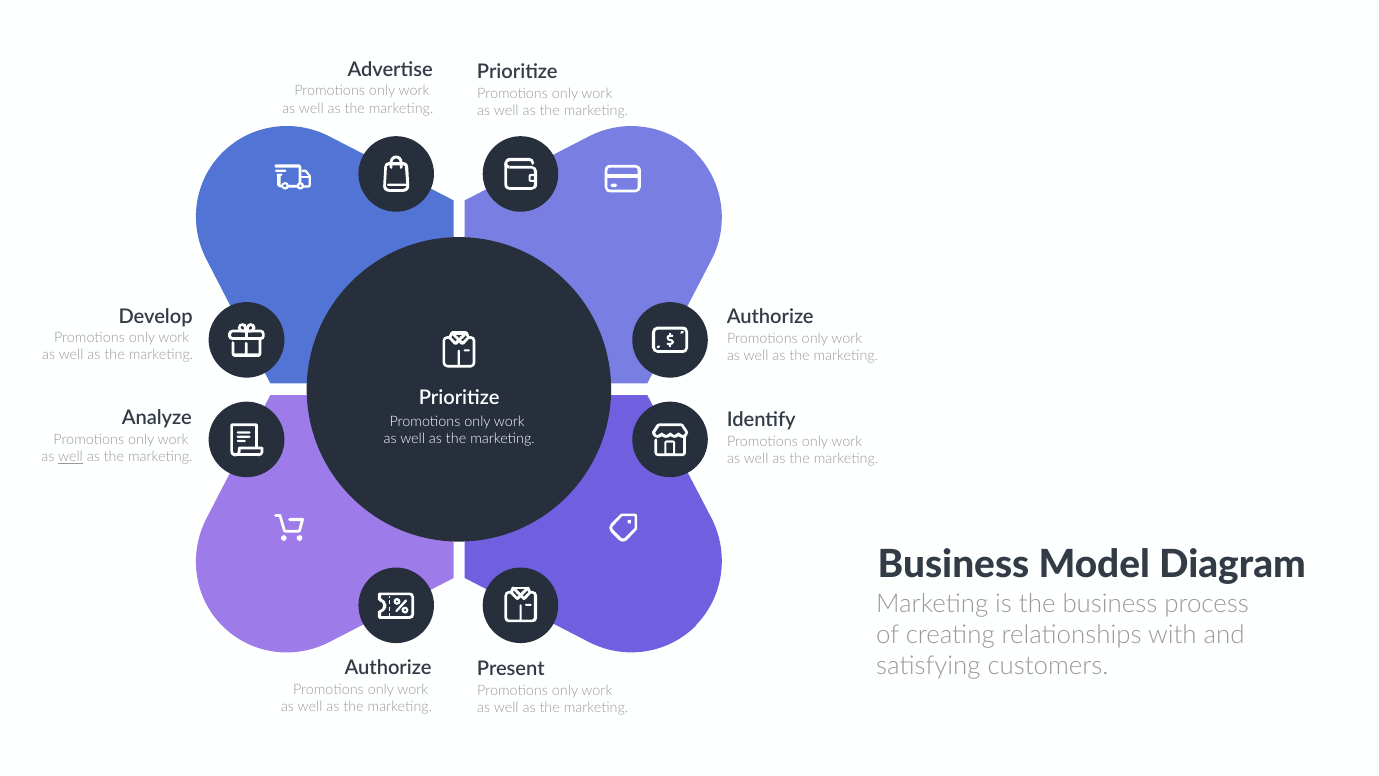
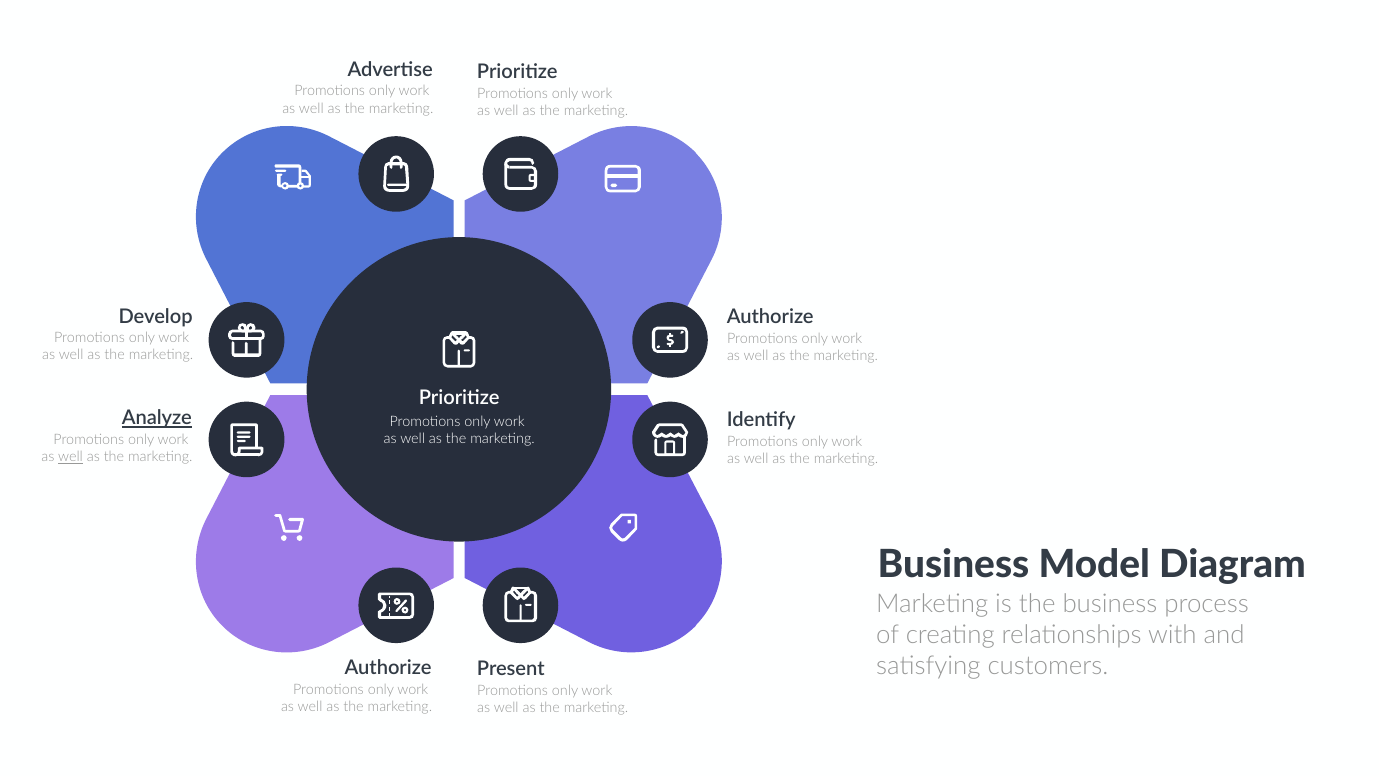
Analyze underline: none -> present (157, 418)
